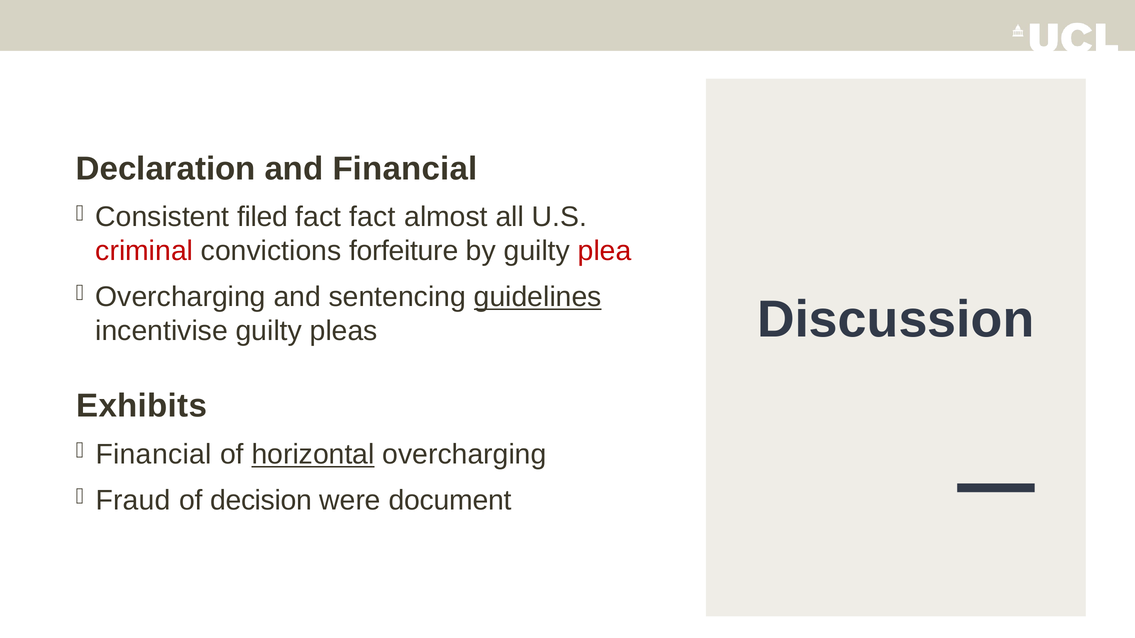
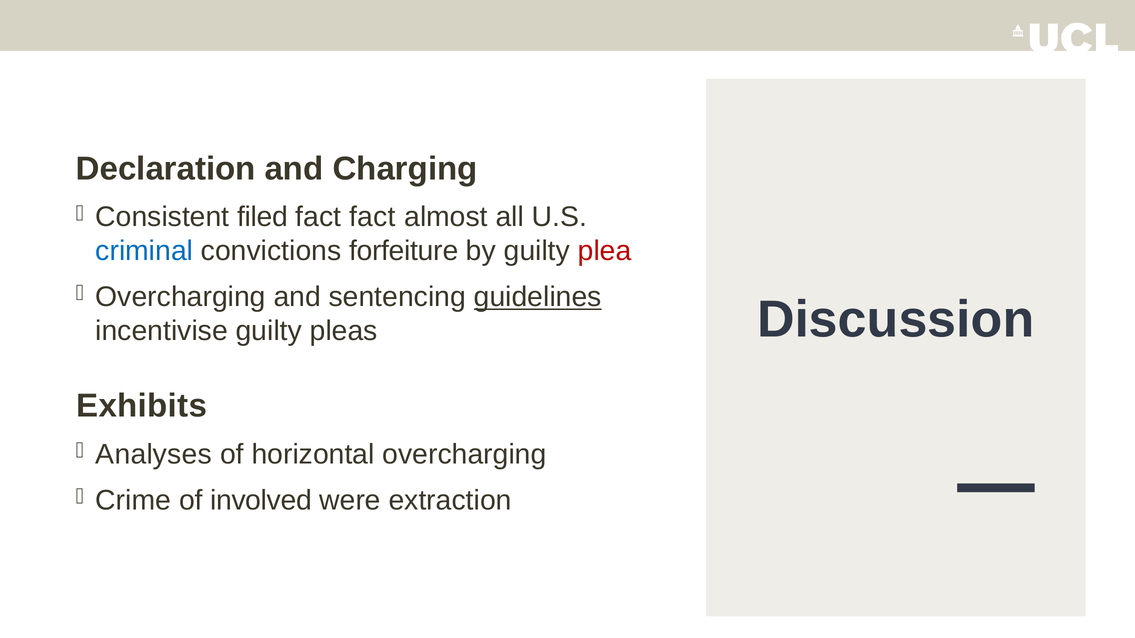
and Financial: Financial -> Charging (405, 169)
criminal colour: red -> blue (144, 251)
Financial: Financial -> Analyses (154, 455)
horizontal underline: present -> none (313, 455)
Fraud: Fraud -> Crime (133, 501)
decision: decision -> involved (261, 501)
document: document -> extraction (450, 501)
